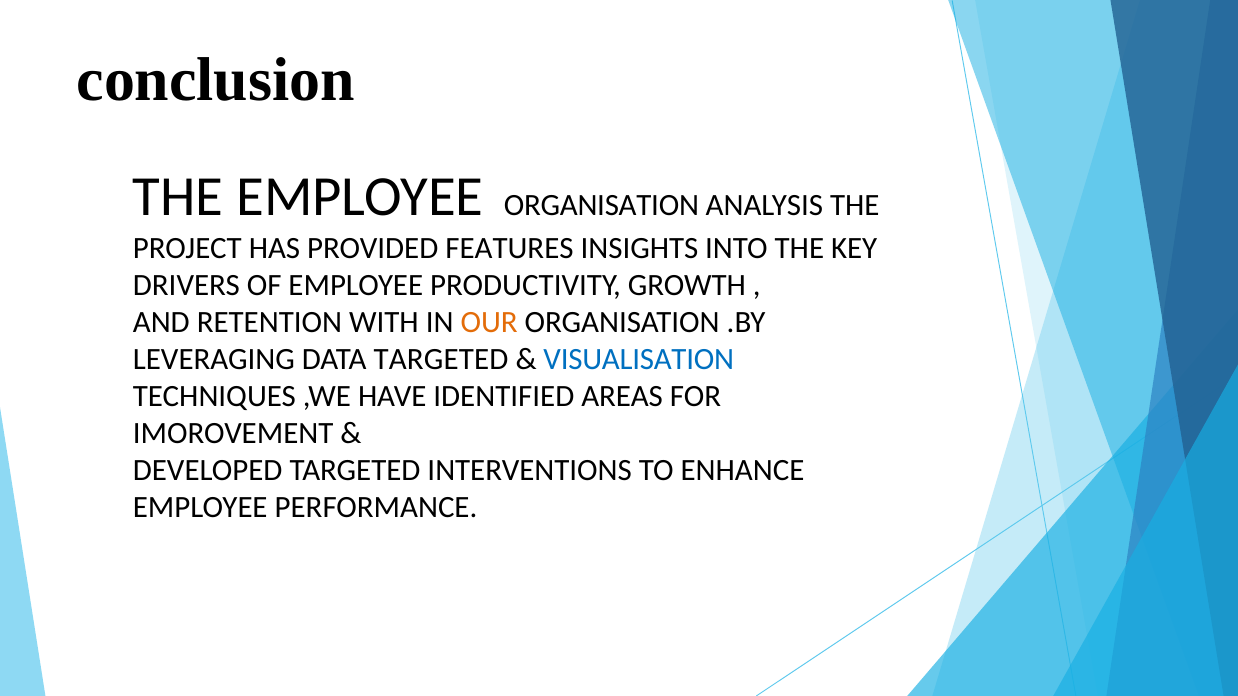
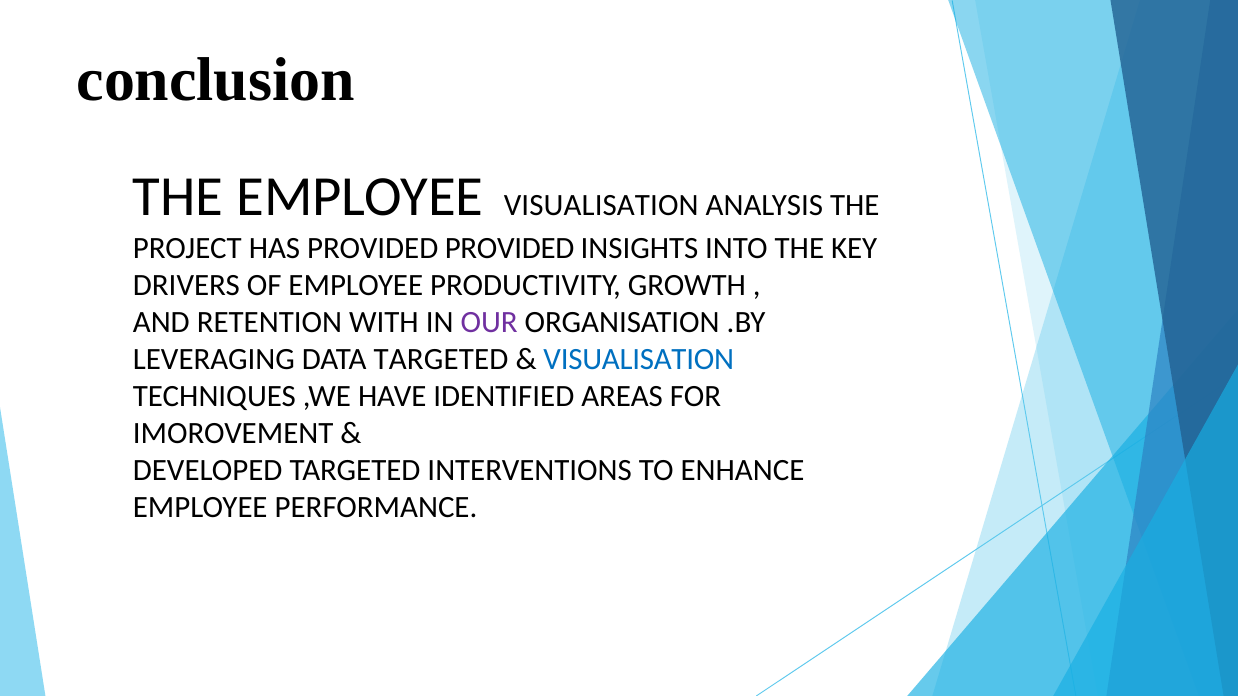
EMPLOYEE ORGANISATION: ORGANISATION -> VISUALISATION (601, 206)
PROVIDED FEATURES: FEATURES -> PROVIDED (510, 248)
OUR colour: orange -> purple (489, 322)
